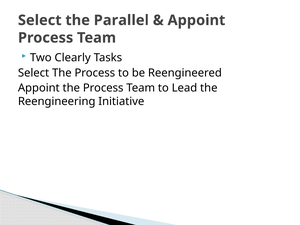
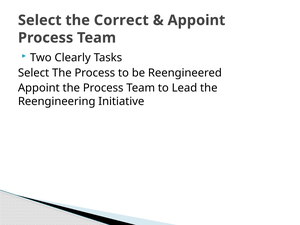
Parallel: Parallel -> Correct (121, 20)
